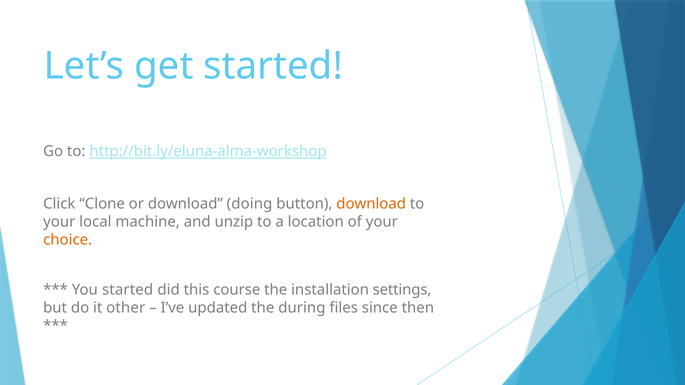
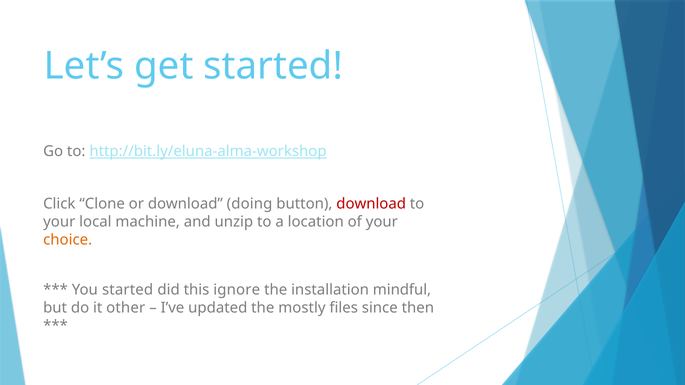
download colour: orange -> red (371, 204)
course: course -> ignore (237, 290)
settings: settings -> mindful (402, 290)
during: during -> mostly (302, 308)
